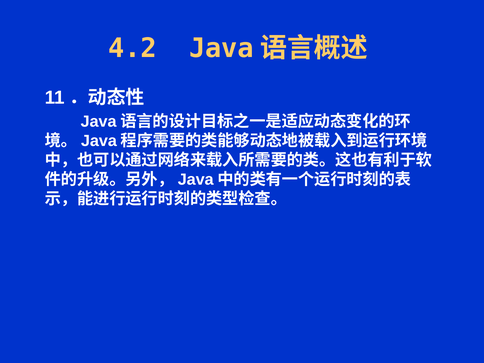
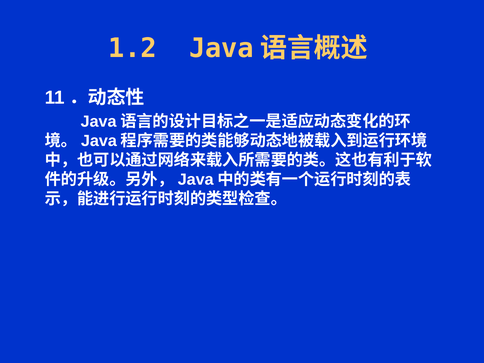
4.2: 4.2 -> 1.2 (132, 48)
